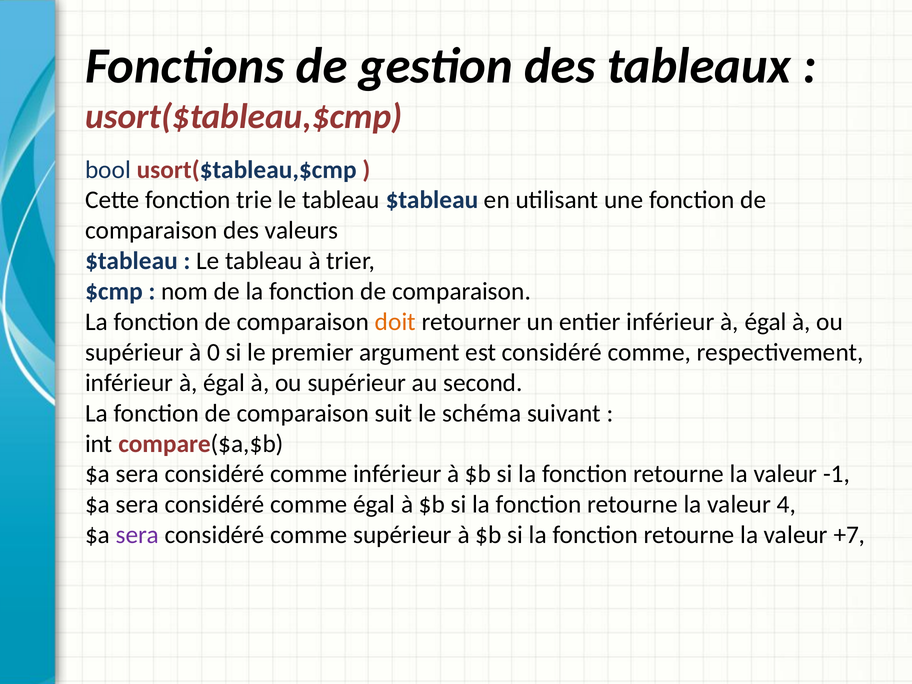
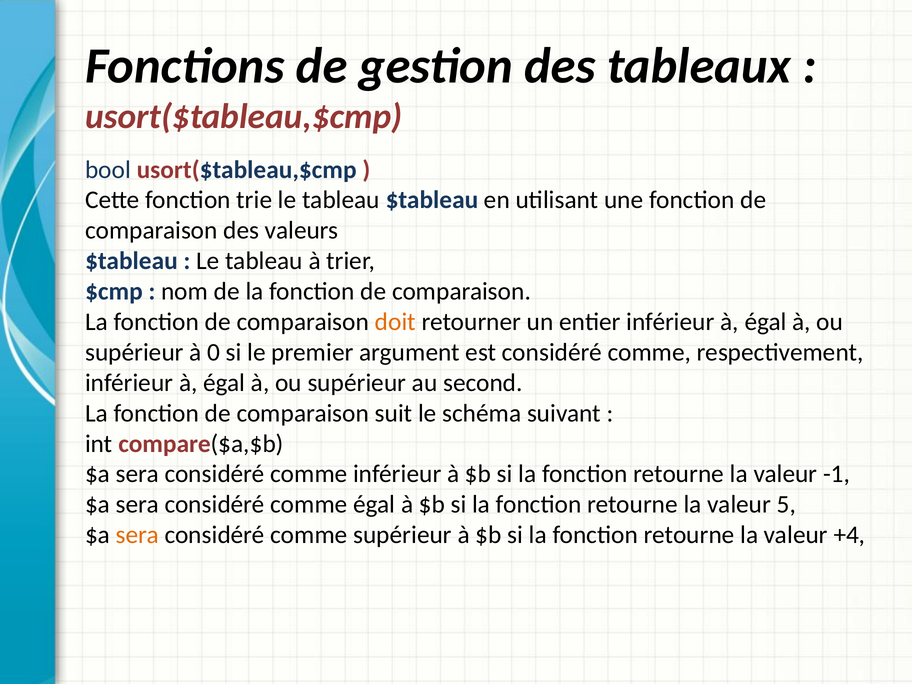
4: 4 -> 5 (786, 505)
sera colour: purple -> orange (137, 535)
+7: +7 -> +4 (849, 535)
